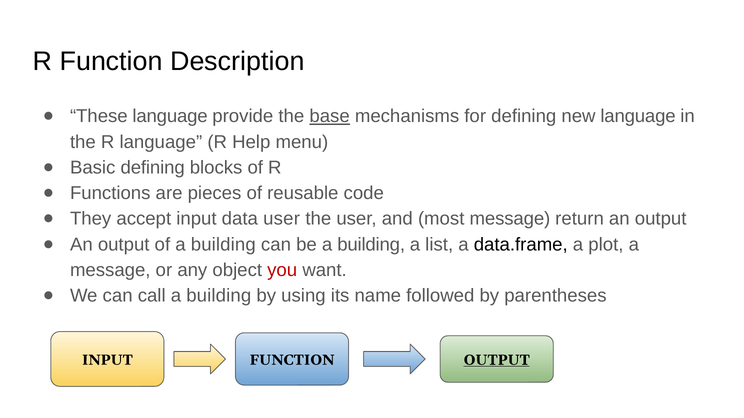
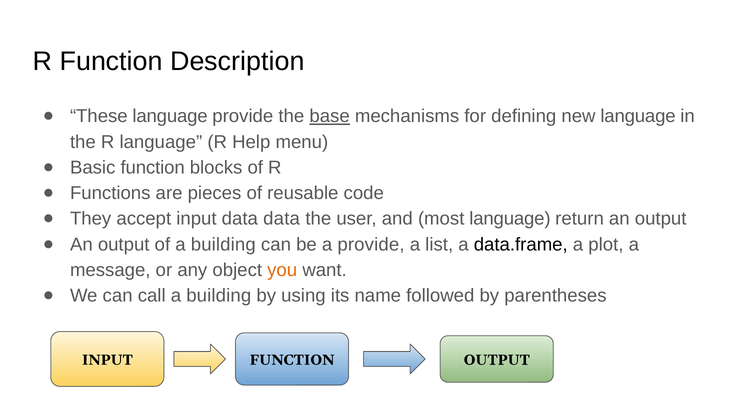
Basic defining: defining -> function (153, 168)
data user: user -> data (282, 219)
most message: message -> language (510, 219)
be a building: building -> provide (371, 245)
you colour: red -> orange (282, 270)
OUTPUT underline: present -> none (497, 360)
